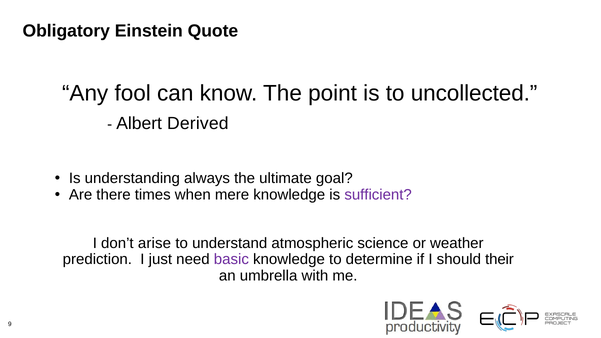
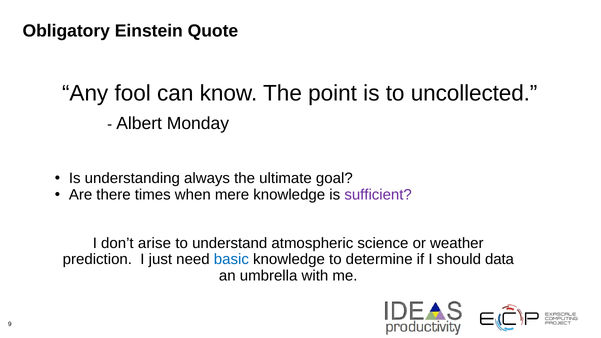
Derived: Derived -> Monday (198, 124)
basic colour: purple -> blue (231, 260)
their: their -> data (499, 260)
